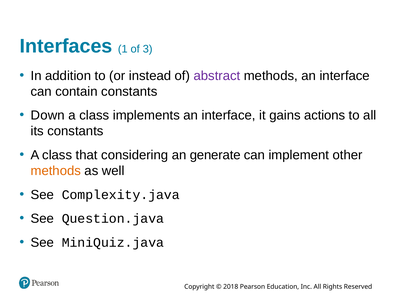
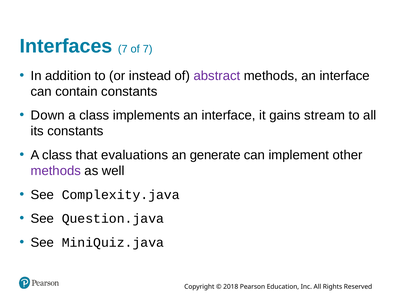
Interfaces 1: 1 -> 7 (123, 49)
of 3: 3 -> 7 (148, 49)
actions: actions -> stream (325, 115)
considering: considering -> evaluations (135, 155)
methods colour: orange -> purple (56, 171)
